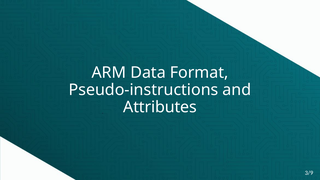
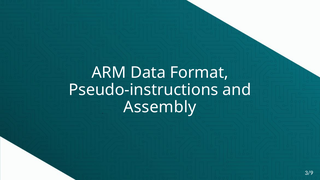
Attributes: Attributes -> Assembly (160, 107)
